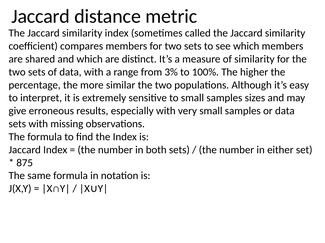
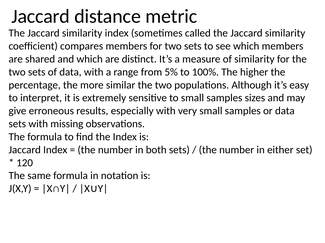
3%: 3% -> 5% (171, 72)
875: 875 -> 120 (25, 163)
